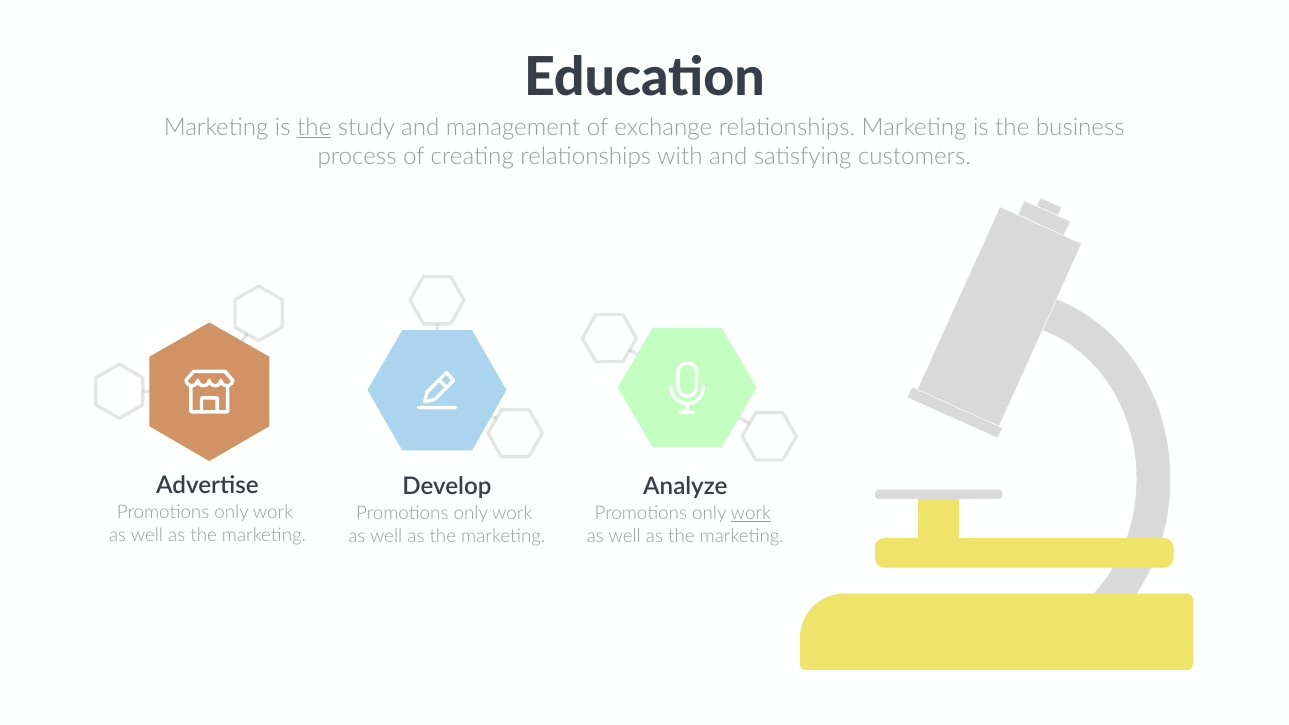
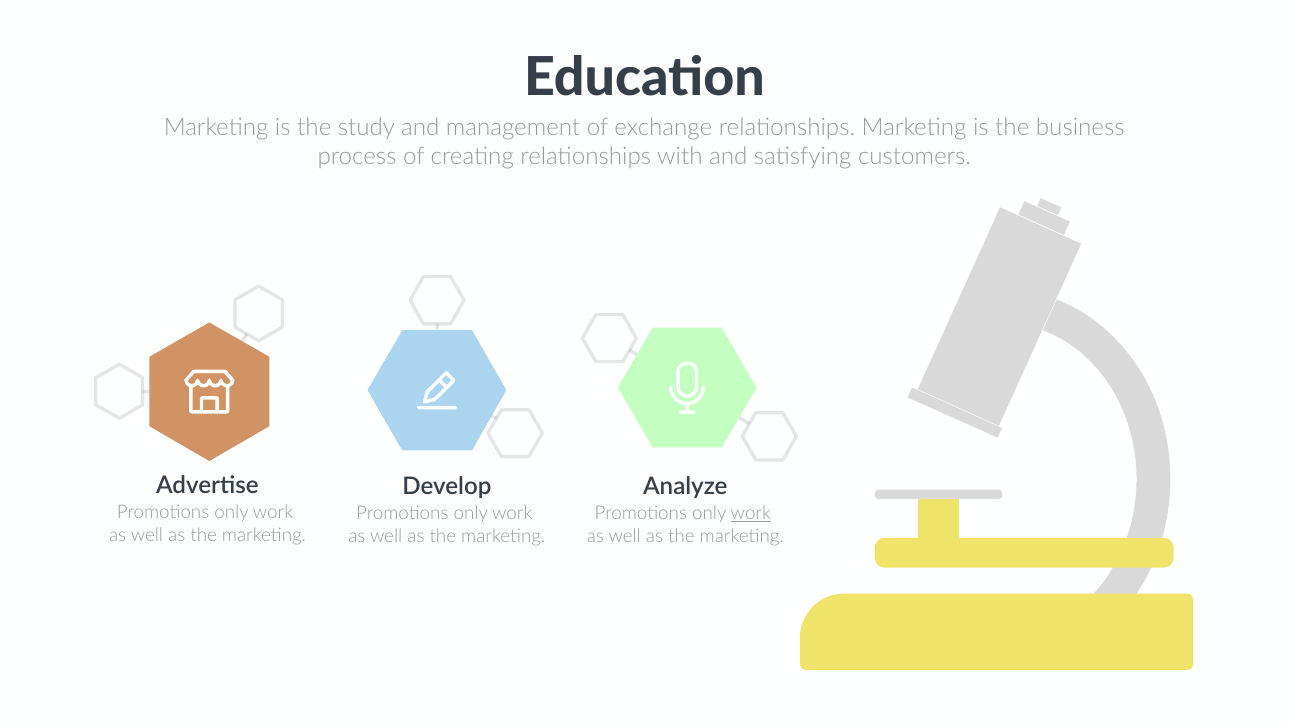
the underline: present -> none (314, 127)
